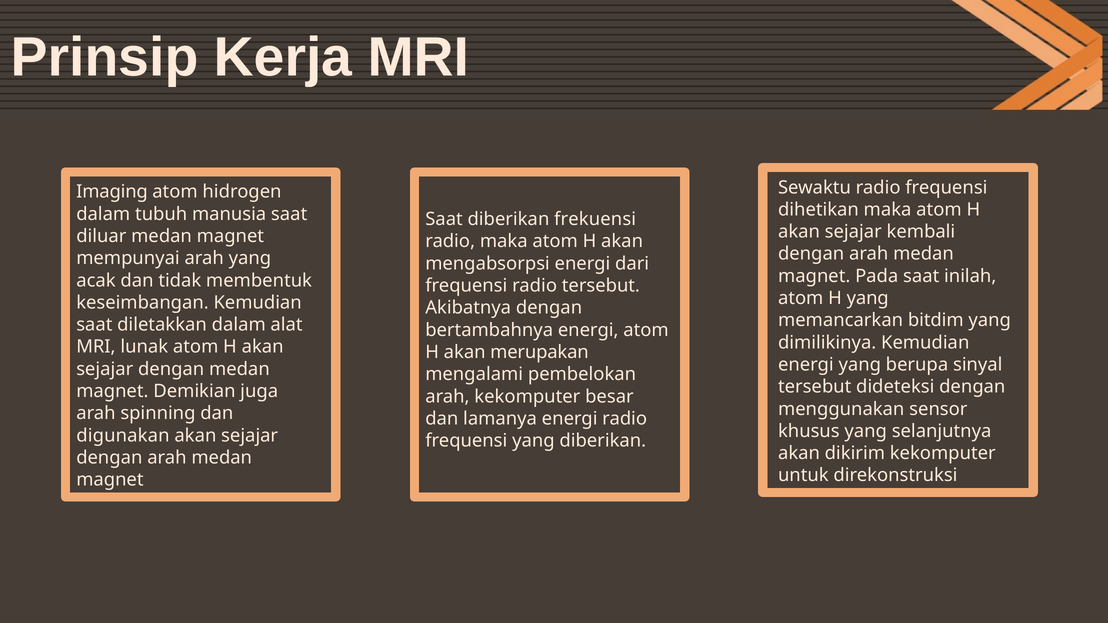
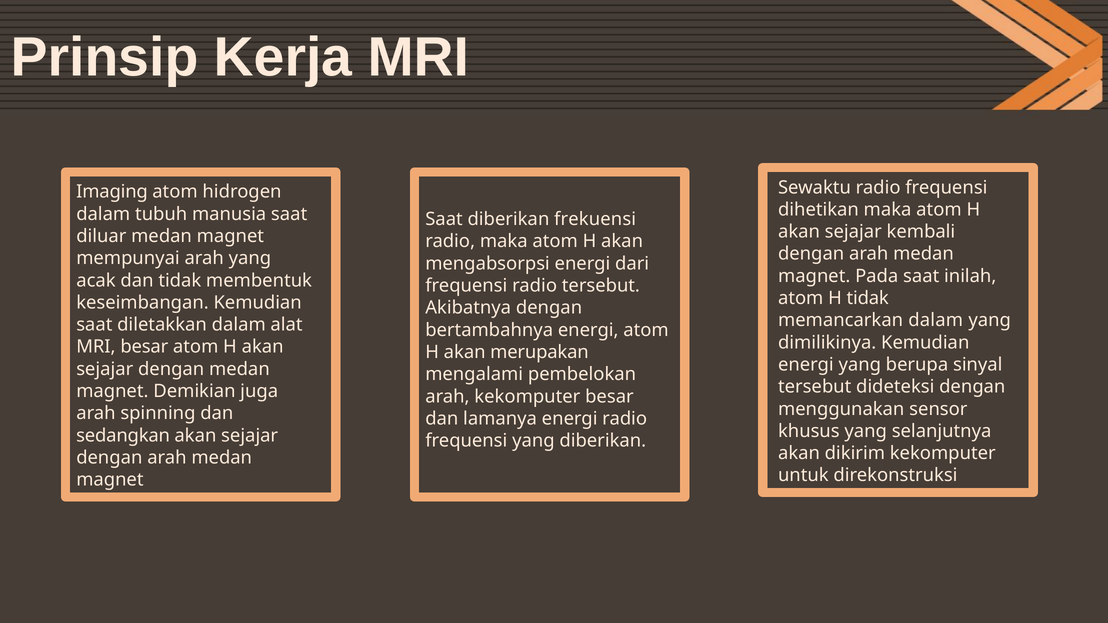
H yang: yang -> tidak (868, 298)
memancarkan bitdim: bitdim -> dalam (936, 320)
MRI lunak: lunak -> besar (144, 347)
digunakan: digunakan -> sedangkan (123, 436)
